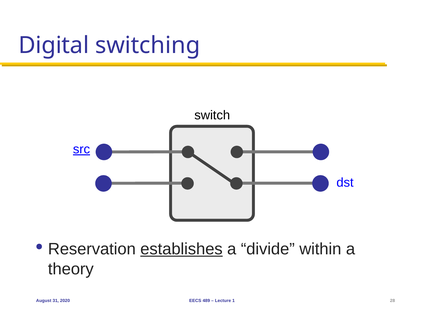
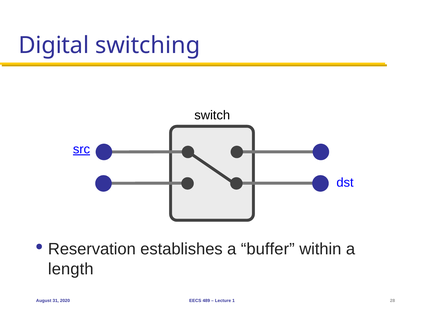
establishes underline: present -> none (181, 249)
divide: divide -> buffer (268, 249)
theory: theory -> length (71, 269)
